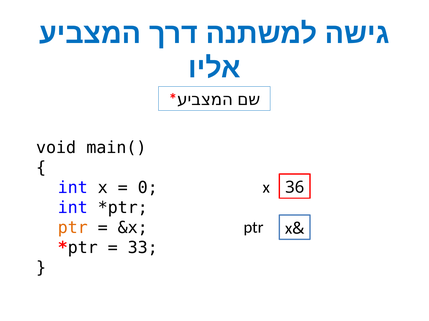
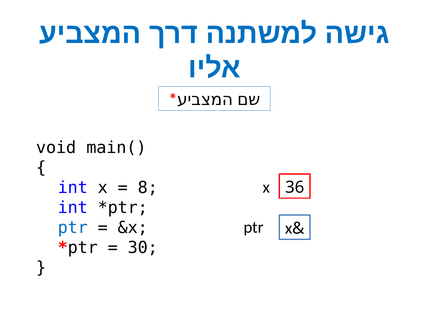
0: 0 -> 8 (148, 188)
ptr colour: orange -> blue (73, 228)
33: 33 -> 30 (143, 248)
